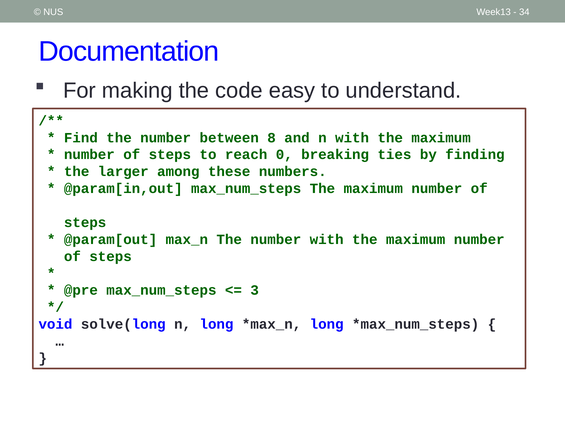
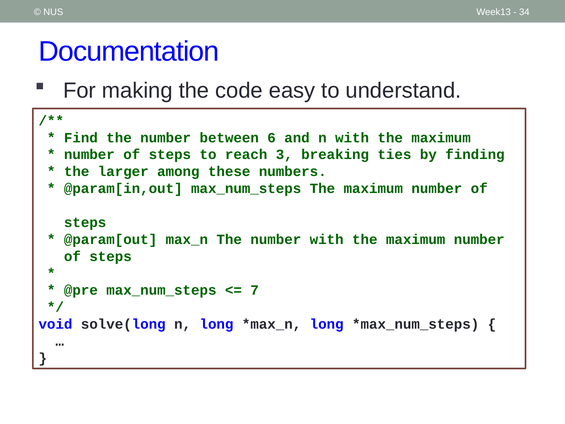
8: 8 -> 6 (272, 138)
0: 0 -> 3 (284, 155)
3: 3 -> 7 (255, 290)
